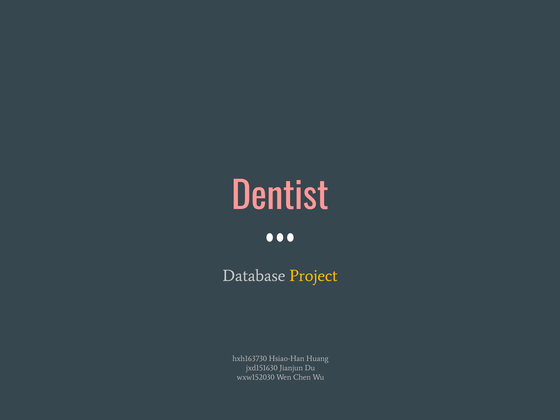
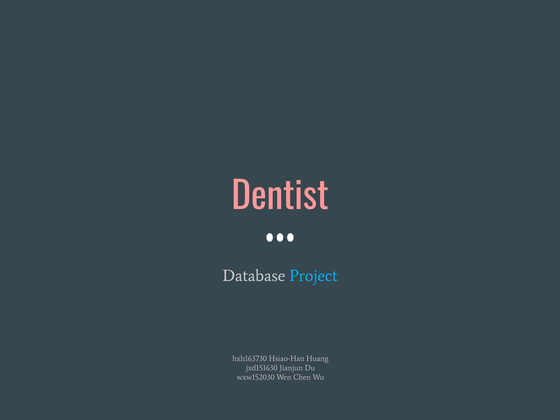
Project colour: yellow -> light blue (313, 276)
